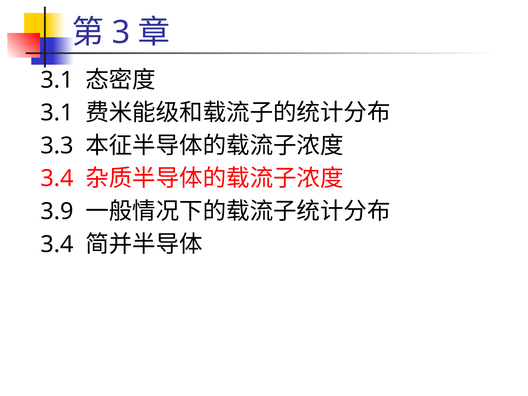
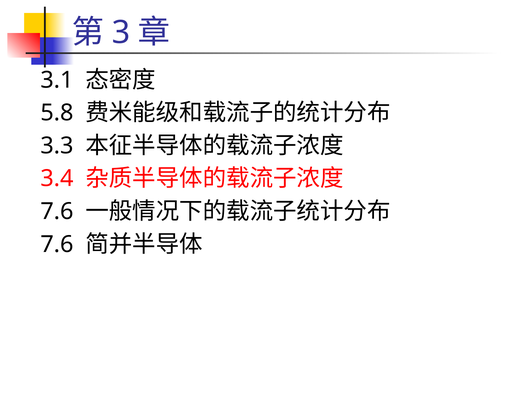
3.1: 3.1 -> 5.8 (57, 113)
3.9: 3.9 -> 7.6 (57, 211)
3.4: 3.4 -> 7.6 (57, 244)
